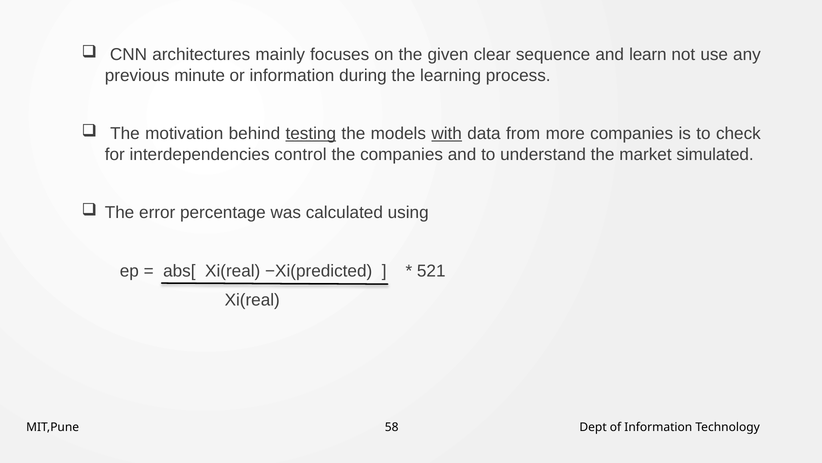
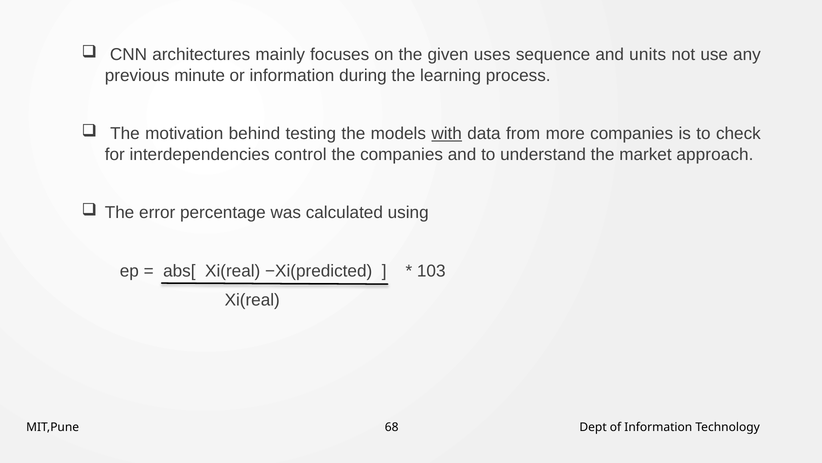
clear: clear -> uses (492, 55)
learn: learn -> units (648, 55)
testing underline: present -> none (311, 134)
simulated: simulated -> approach (715, 154)
521: 521 -> 103 (431, 271)
58: 58 -> 68 (392, 427)
